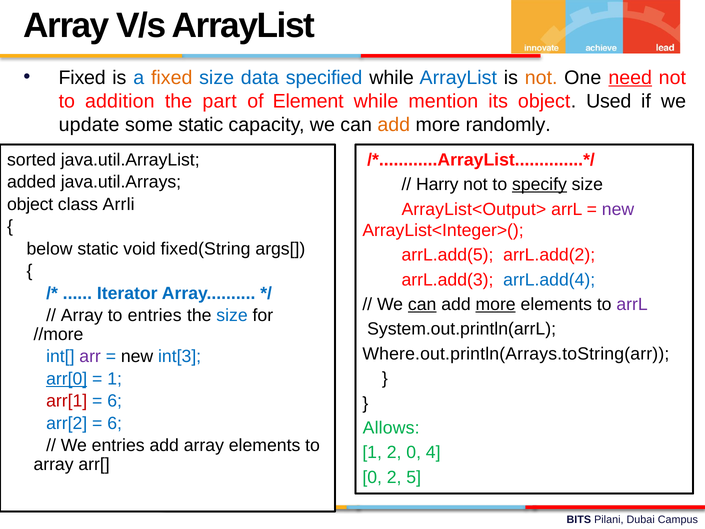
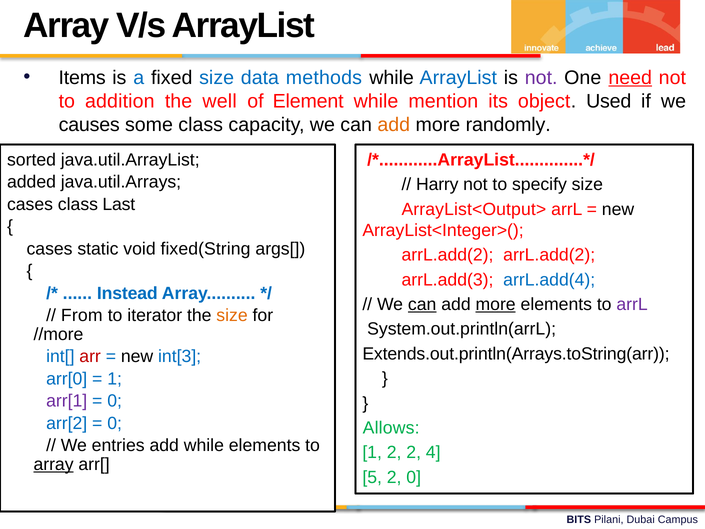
Fixed: Fixed -> Items (82, 78)
fixed colour: orange -> black (172, 78)
specified: specified -> methods (324, 78)
not colour: orange -> purple (541, 78)
part: part -> well (220, 101)
update: update -> causes (89, 125)
some static: static -> class (201, 125)
specify underline: present -> none (539, 184)
object: object -> cases (30, 204)
Arrli: Arrli -> Last (119, 204)
new colour: purple -> black (618, 209)
below: below -> cases (50, 249)
arrL.add(5: arrL.add(5 -> arrL.add(2 (448, 255)
Iterator: Iterator -> Instead (127, 293)
Array: Array -> From (82, 315)
to entries: entries -> iterator (155, 315)
size colour: blue -> orange (232, 315)
Where.out.println(Arrays.toString(arr: Where.out.println(Arrays.toString(arr -> Extends.out.println(Arrays.toString(arr (516, 354)
arr colour: purple -> red (90, 357)
arr[0 underline: present -> none (67, 379)
arr[1 colour: red -> purple (67, 401)
6: 6 -> 0 (115, 401)
6: 6 -> 0 (115, 423)
add array: array -> while (204, 445)
2 0: 0 -> 2 (414, 452)
array underline: none -> present (54, 464)
0: 0 -> 5 (372, 477)
2 5: 5 -> 0 (414, 477)
